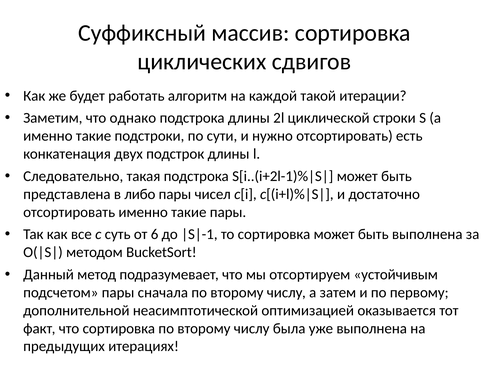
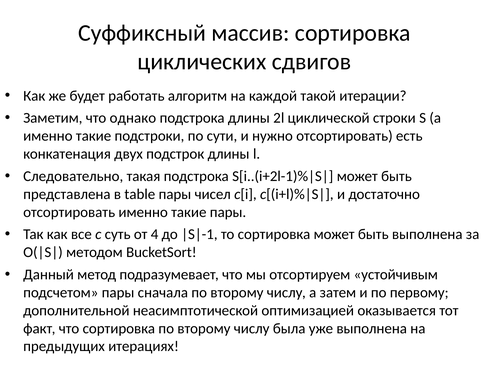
либо: либо -> table (140, 194)
6: 6 -> 4 (155, 234)
